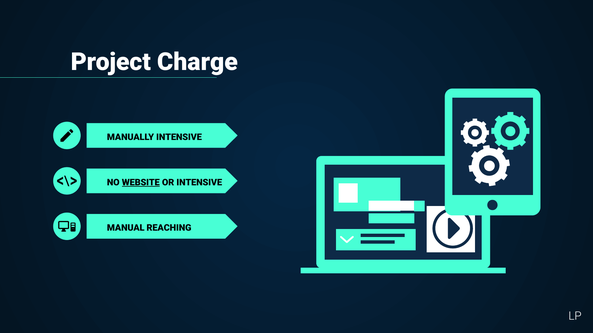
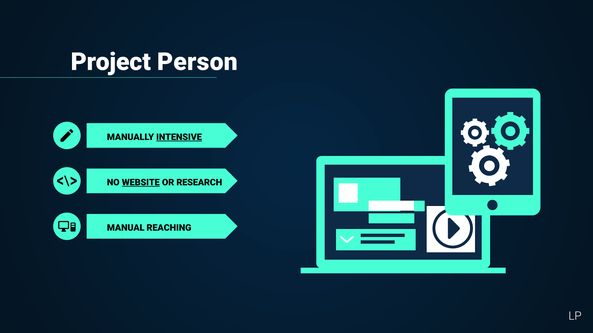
Charge: Charge -> Person (197, 62)
INTENSIVE underline: none -> present (179, 137)
OR INTENSIVE: INTENSIVE -> RESEARCH (199, 183)
